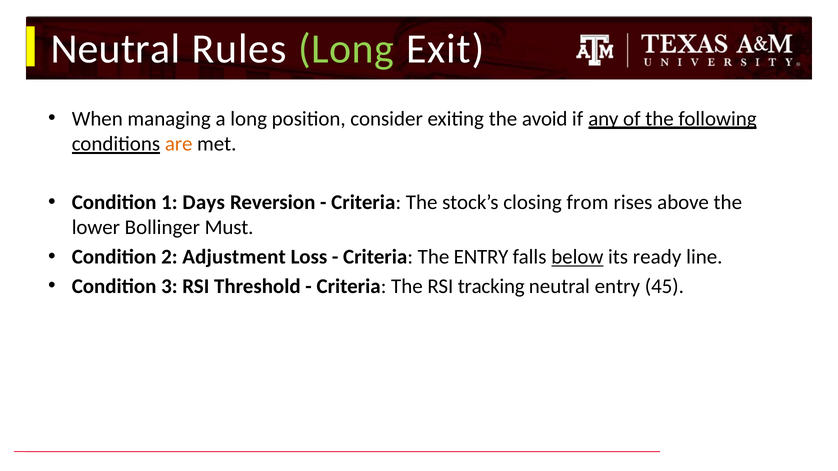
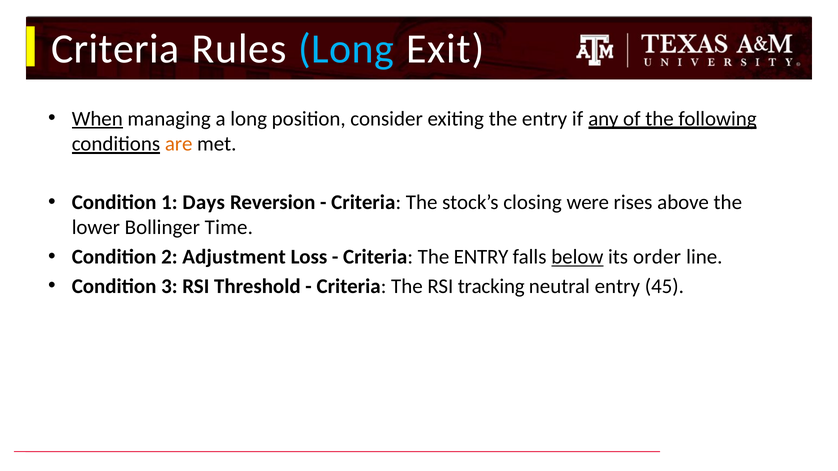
Neutral: Neutral -> Criteria (115, 49)
Long colour: light green -> light blue (346, 49)
When underline: none -> present (97, 119)
exiting the avoid: avoid -> entry (545, 119)
from: from -> were (588, 203)
Must: Must -> Time (229, 228)
ready: ready -> order (657, 257)
